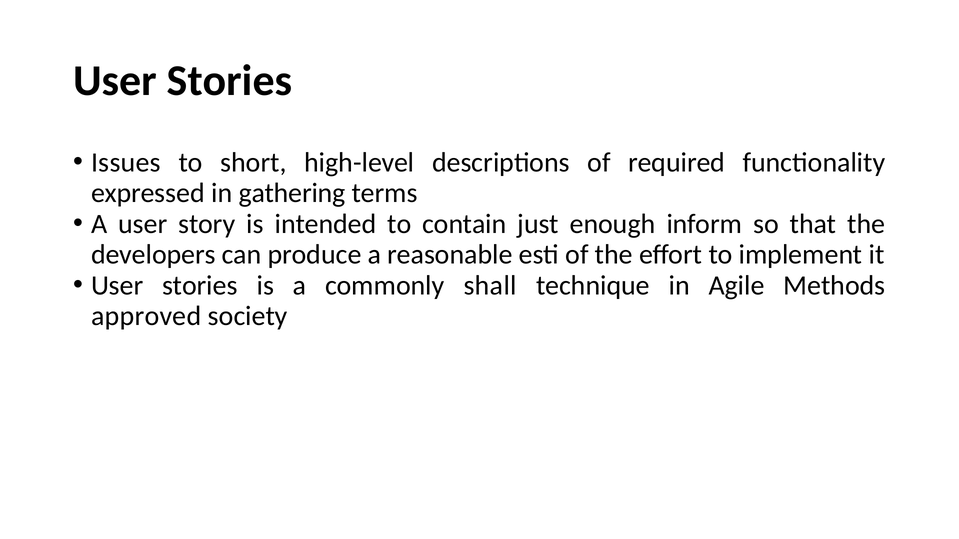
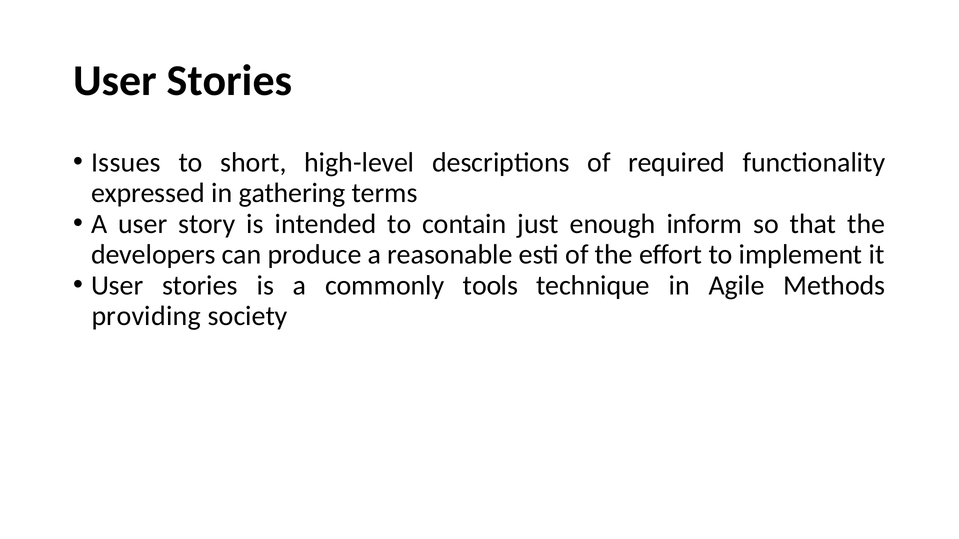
shall: shall -> tools (491, 286)
approved: approved -> providing (146, 316)
